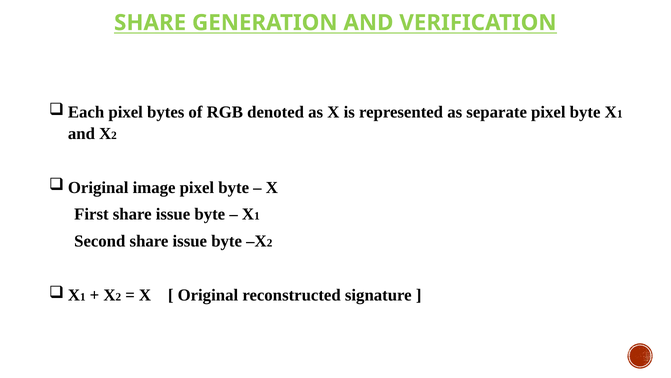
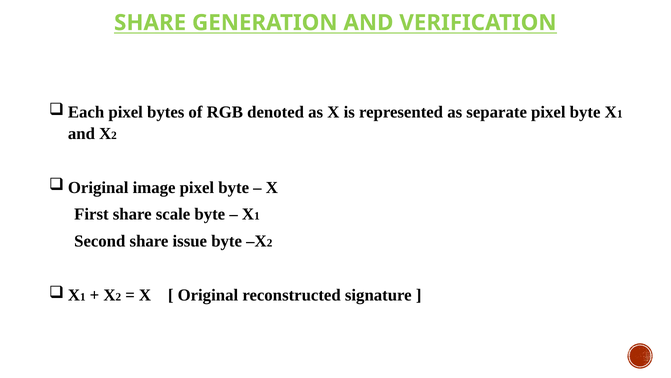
First share issue: issue -> scale (173, 214)
